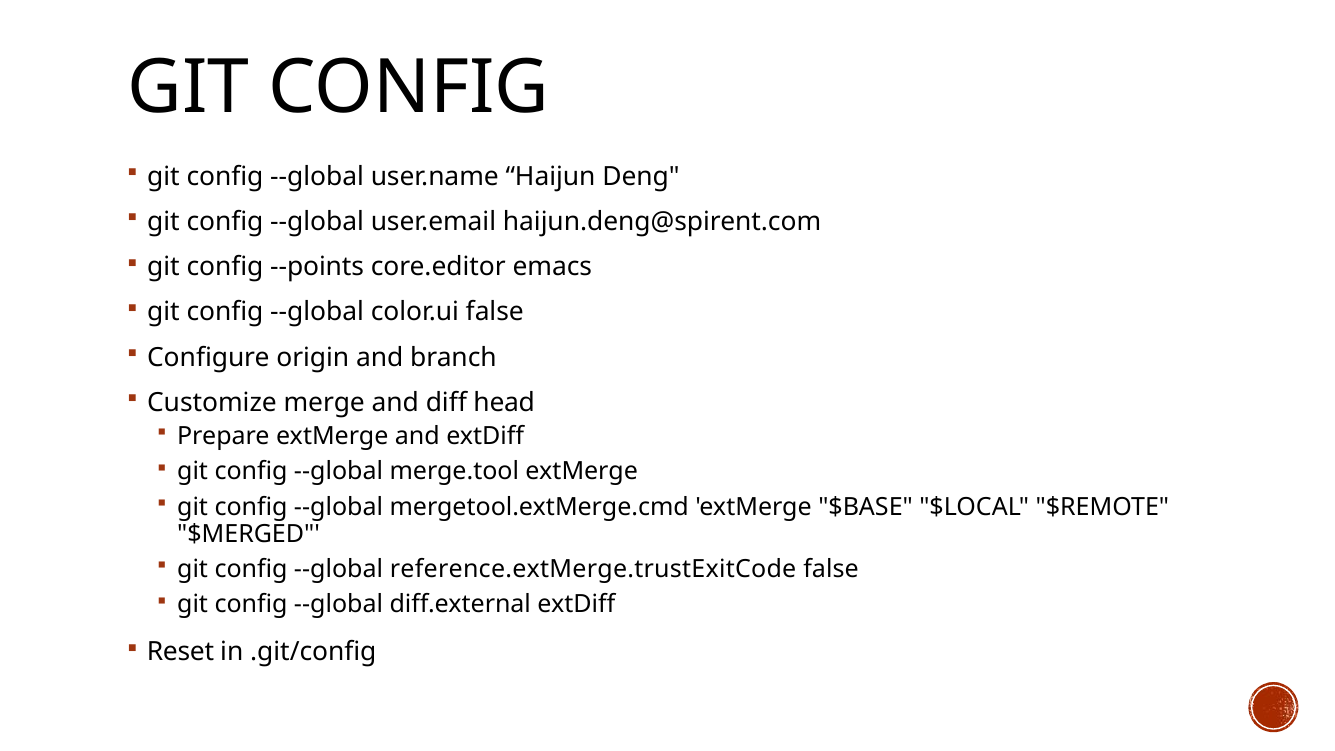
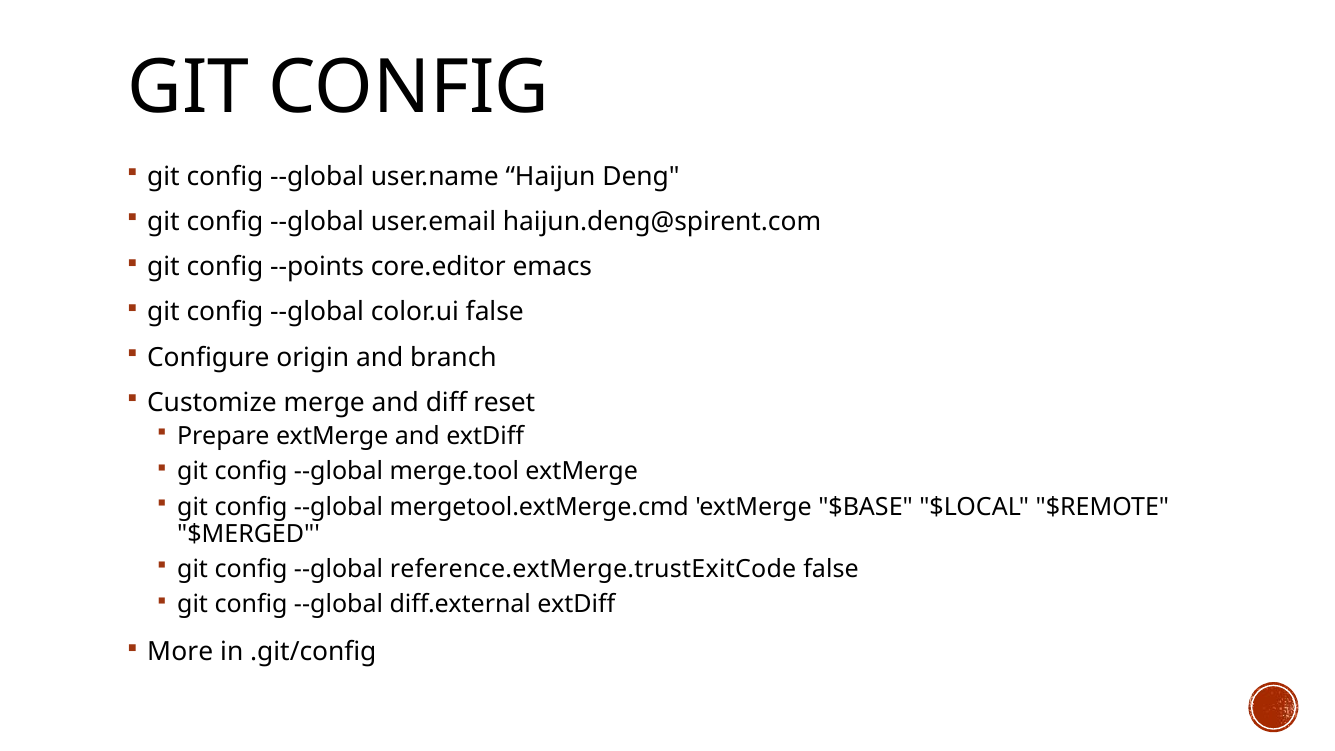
head: head -> reset (504, 403)
Reset: Reset -> More (180, 652)
